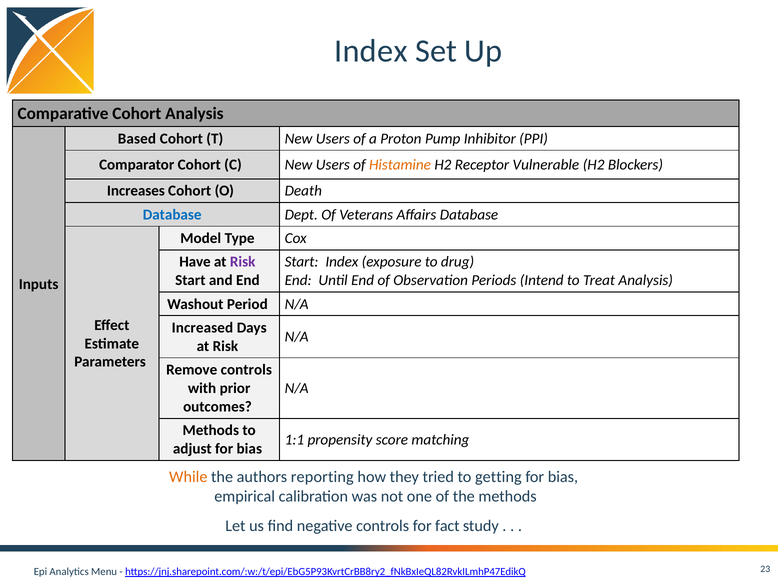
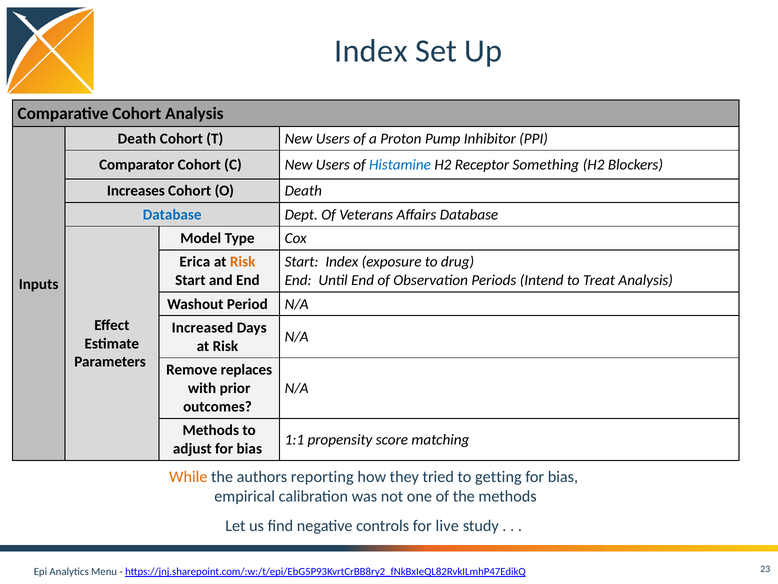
Based: Based -> Death (137, 138)
Histamine colour: orange -> blue (400, 165)
Vulnerable: Vulnerable -> Something (546, 165)
Have: Have -> Erica (195, 262)
Risk colour: purple -> orange (243, 262)
Remove controls: controls -> replaces (246, 369)
fact: fact -> live (447, 525)
